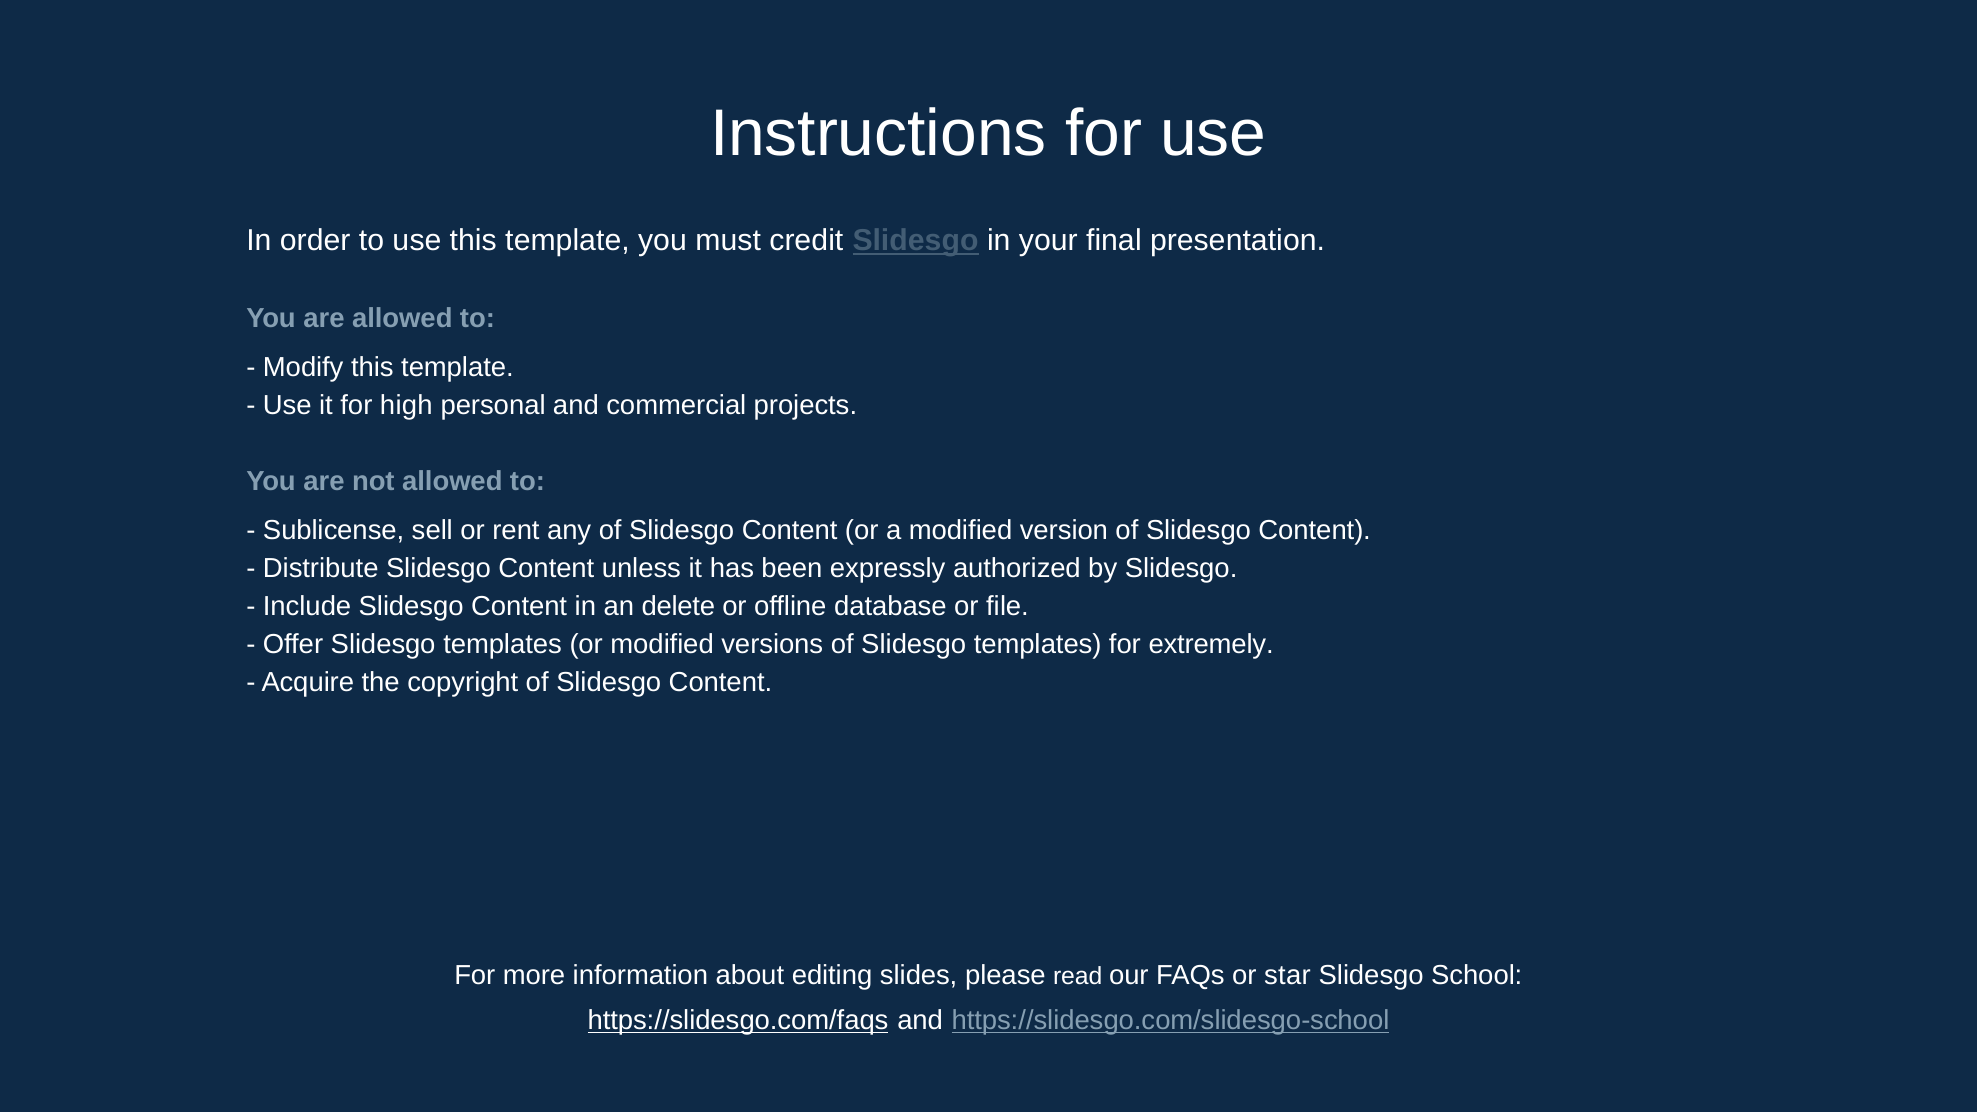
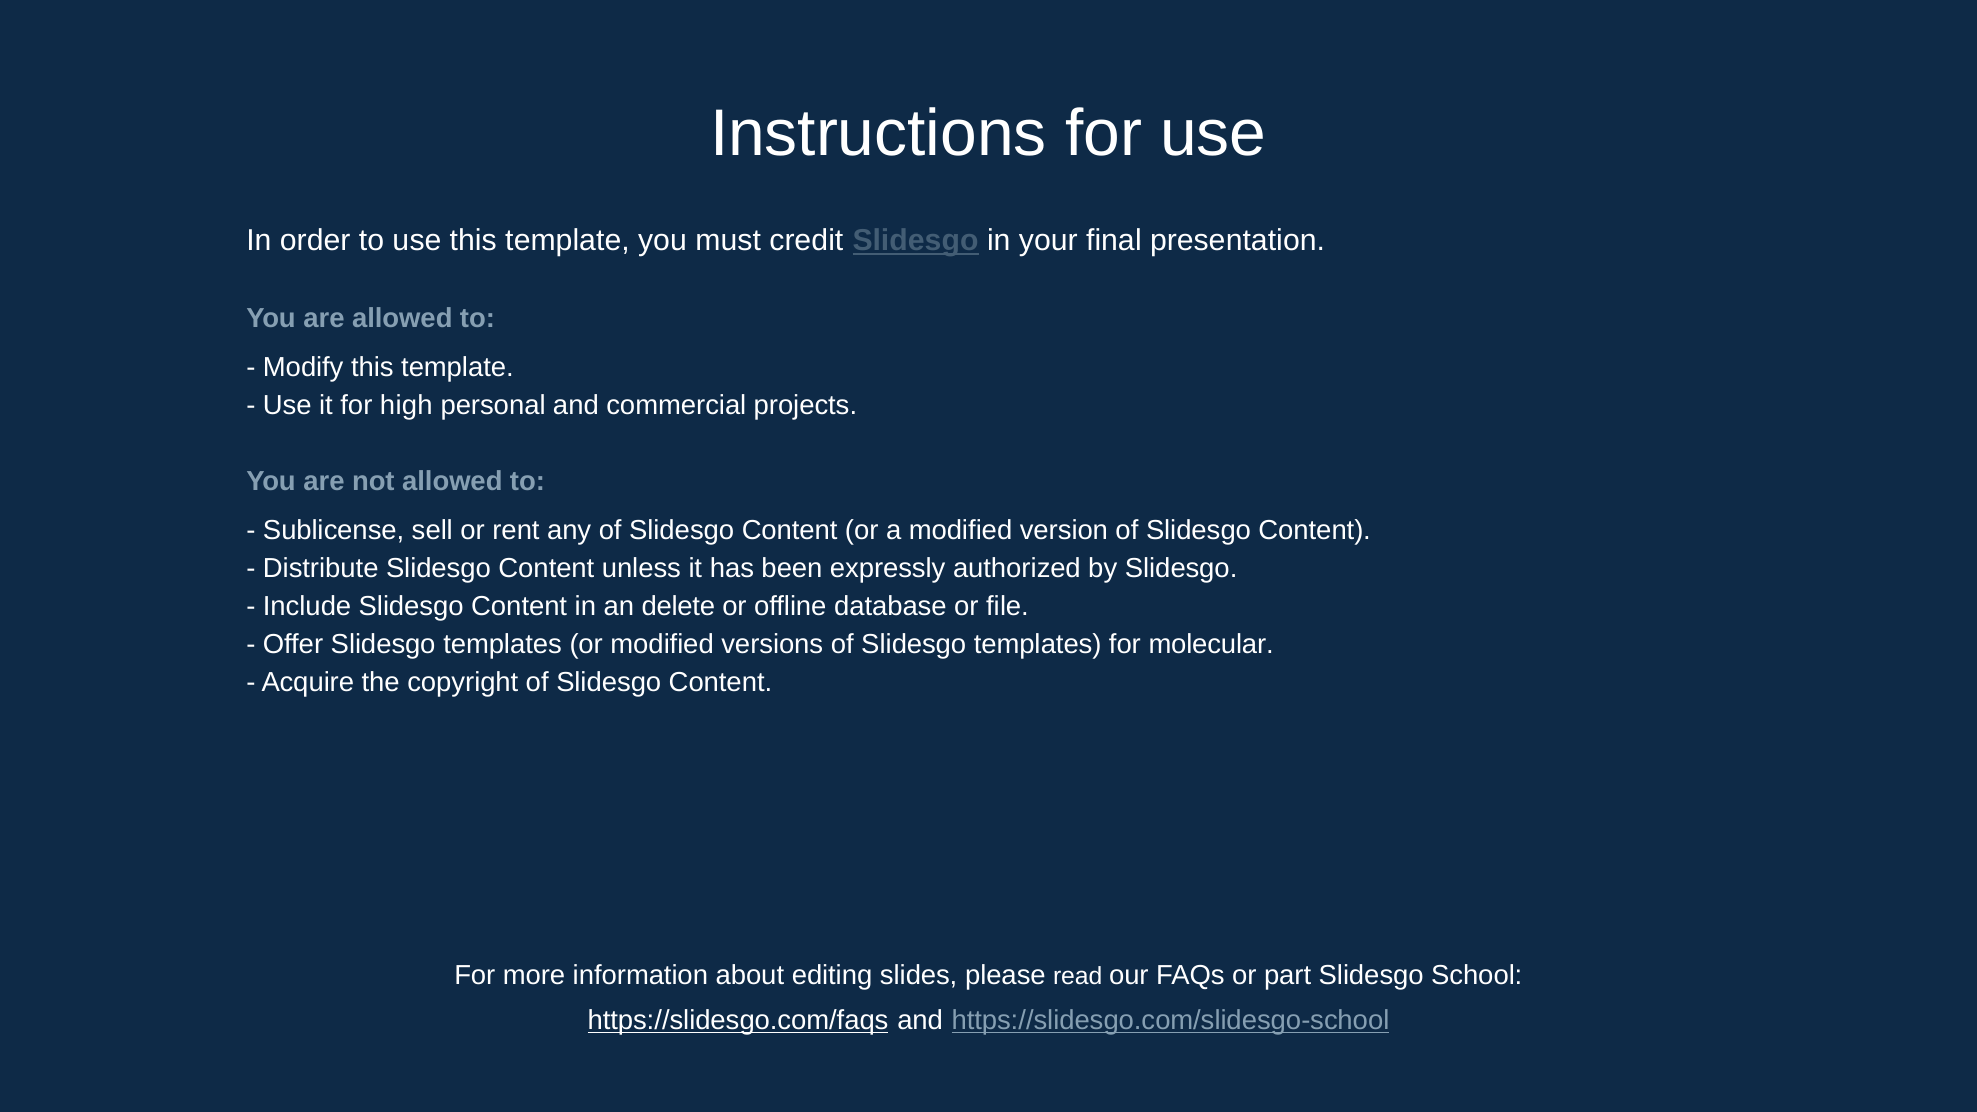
extremely: extremely -> molecular (1211, 644)
star: star -> part (1288, 976)
